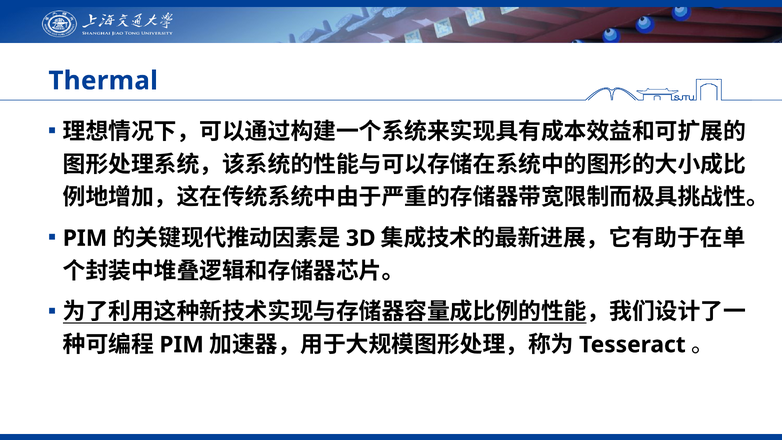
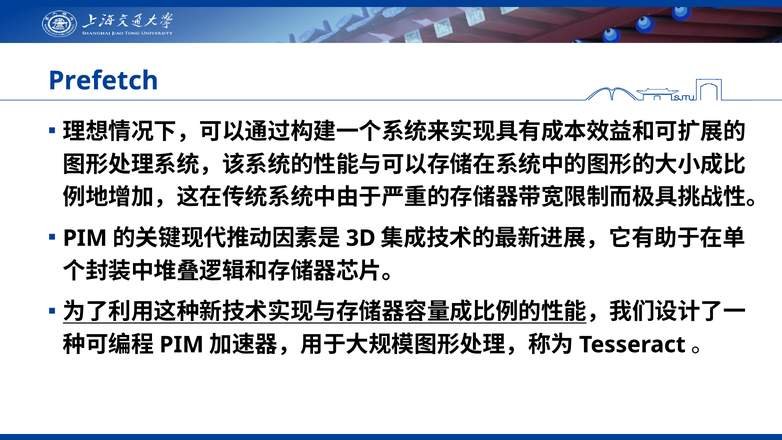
Thermal: Thermal -> Prefetch (103, 81)
